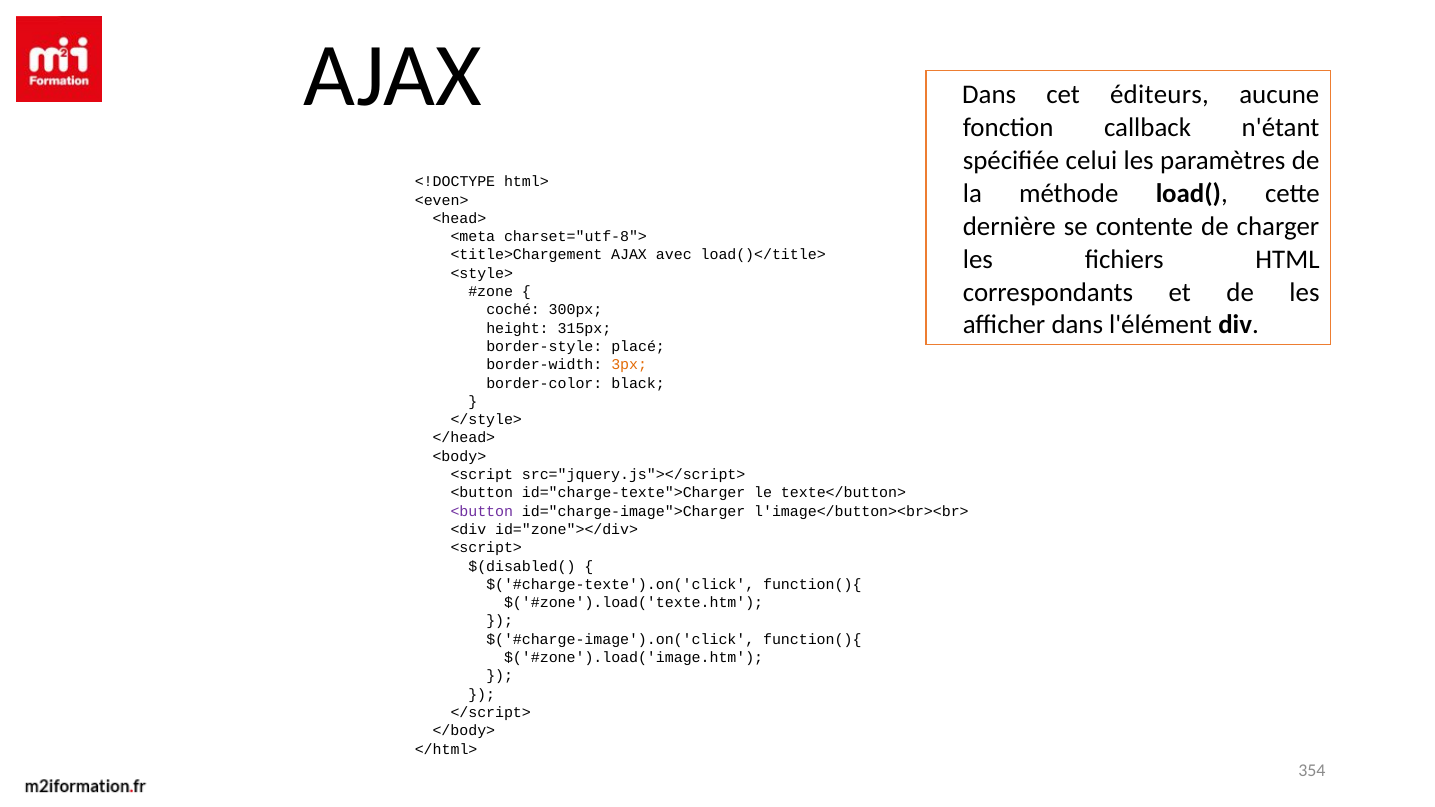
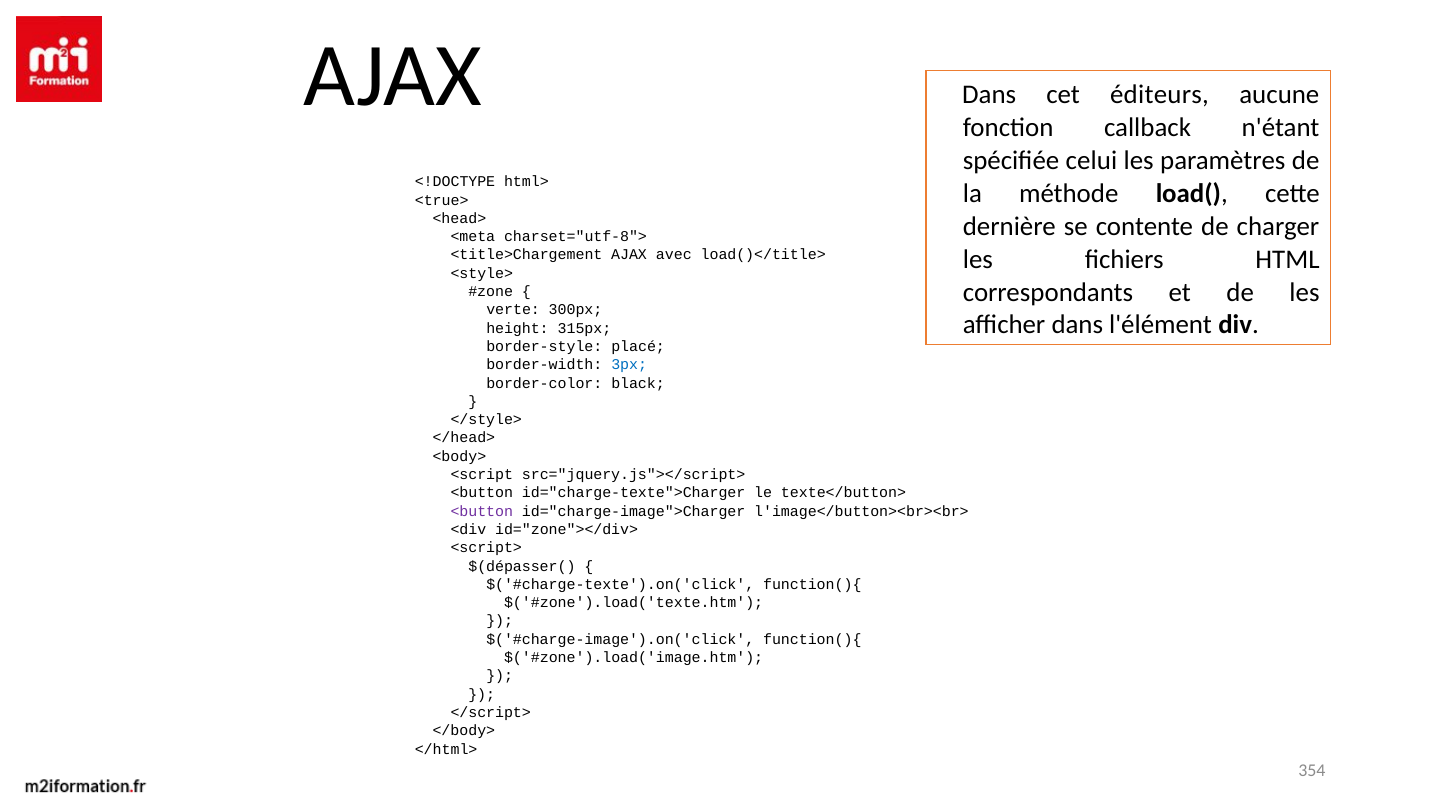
<even>: <even> -> <true> (442, 200)
coché: coché -> verte (513, 310)
3px colour: orange -> blue (629, 365)
$(disabled(: $(disabled( -> $(dépasser( (522, 566)
